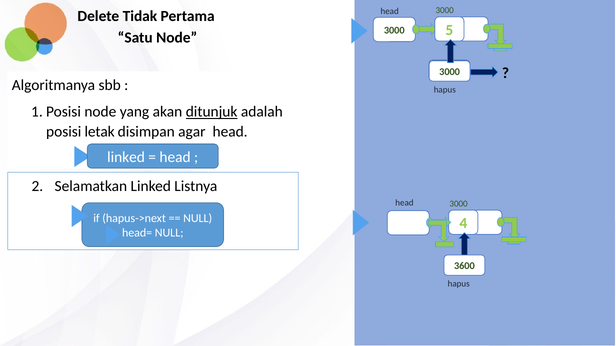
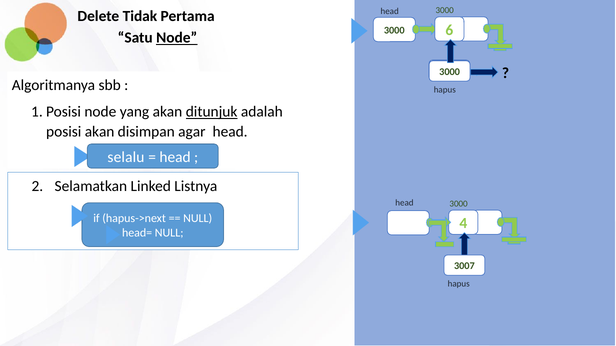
5: 5 -> 6 (449, 30)
Node underline: none -> present (177, 38)
posisi letak: letak -> akan (100, 132)
linked: linked -> selalu (126, 157)
3600: 3600 -> 3007 (464, 266)
